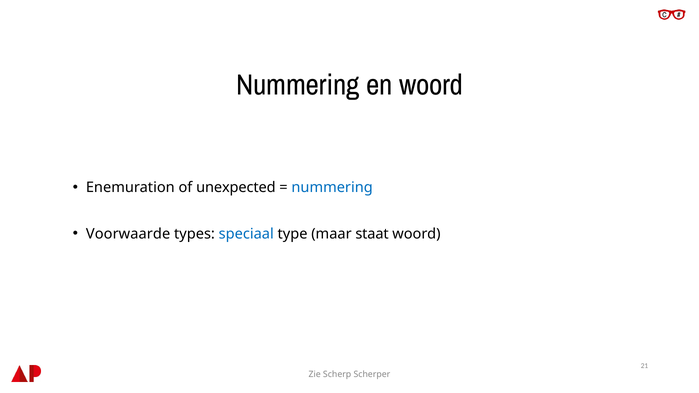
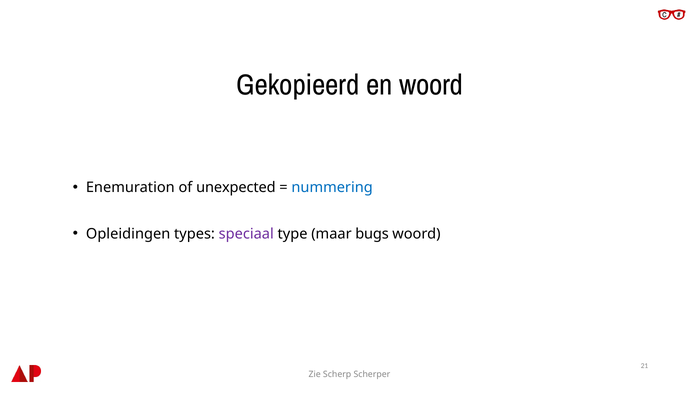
Nummering: Nummering -> Gekopieerd (298, 85)
Voorwaarde: Voorwaarde -> Opleidingen (128, 234)
speciaal colour: blue -> purple (246, 234)
staat: staat -> bugs (372, 234)
